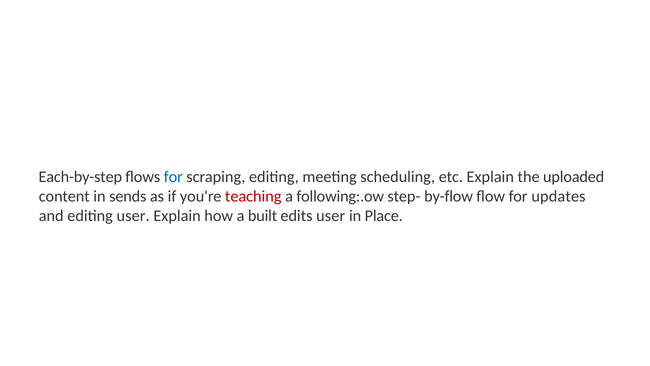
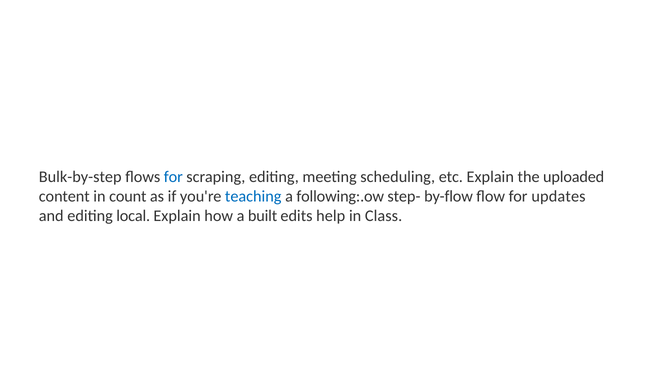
Each-by-step: Each-by-step -> Bulk-by-step (80, 177)
sends: sends -> count (128, 196)
teaching colour: red -> blue (253, 196)
editing user: user -> local (133, 216)
edits user: user -> help (331, 216)
Place: Place -> Class (384, 216)
